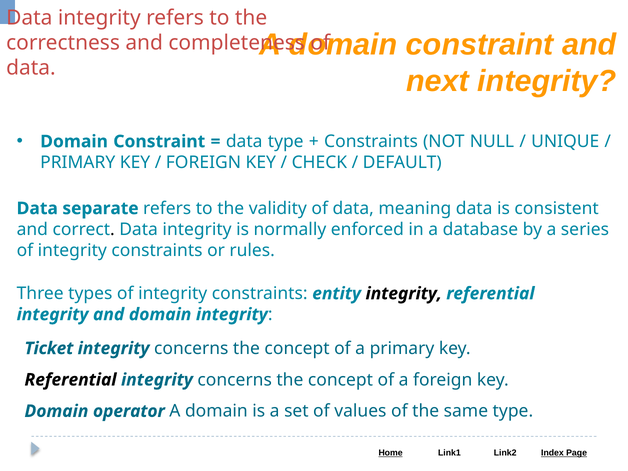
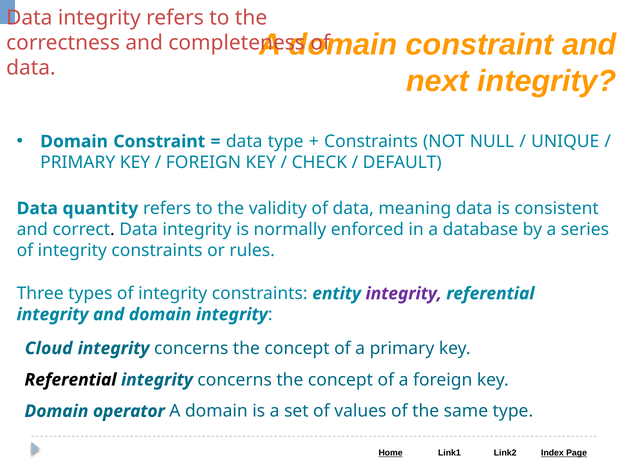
separate: separate -> quantity (100, 208)
integrity colour: black -> purple (404, 294)
Ticket: Ticket -> Cloud (49, 348)
